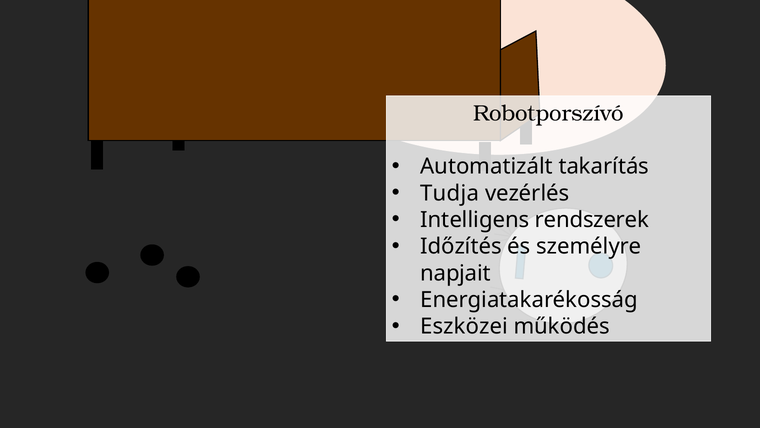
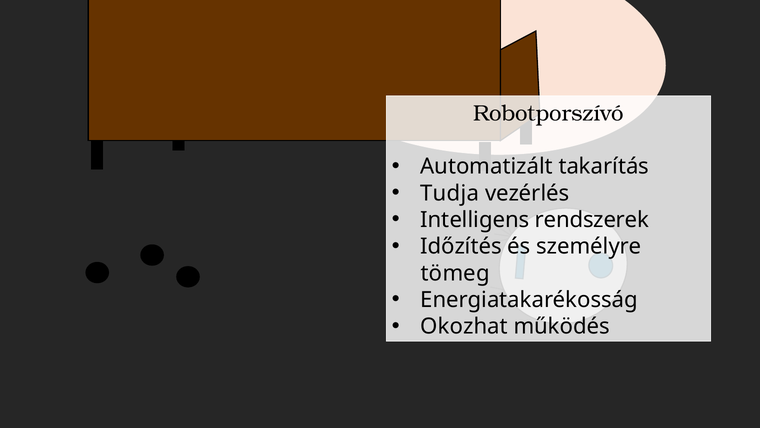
napjait: napjait -> tömeg (455, 273)
Eszközei: Eszközei -> Okozhat (464, 326)
